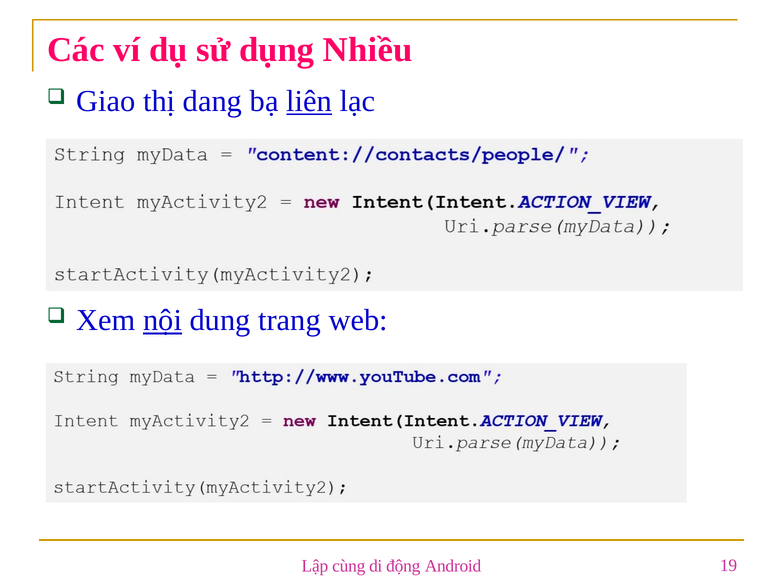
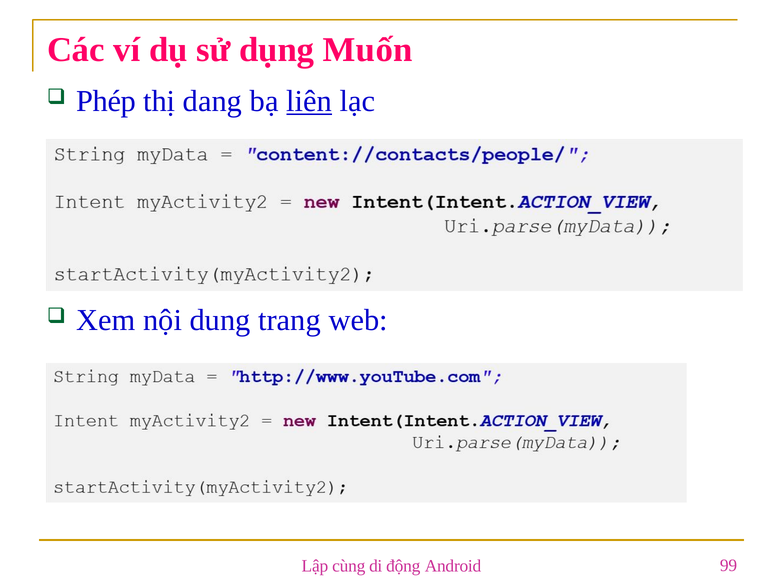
Nhiều: Nhiều -> Muốn (368, 50)
Giao: Giao -> Phép (106, 101)
nội underline: present -> none (163, 320)
19: 19 -> 99 (729, 566)
